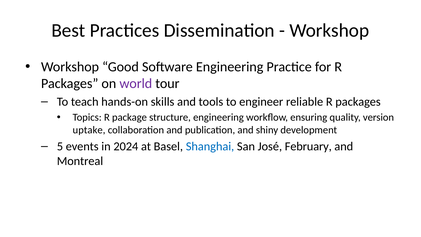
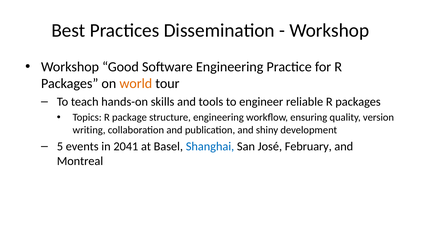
world colour: purple -> orange (136, 84)
uptake: uptake -> writing (89, 130)
2024: 2024 -> 2041 (126, 146)
